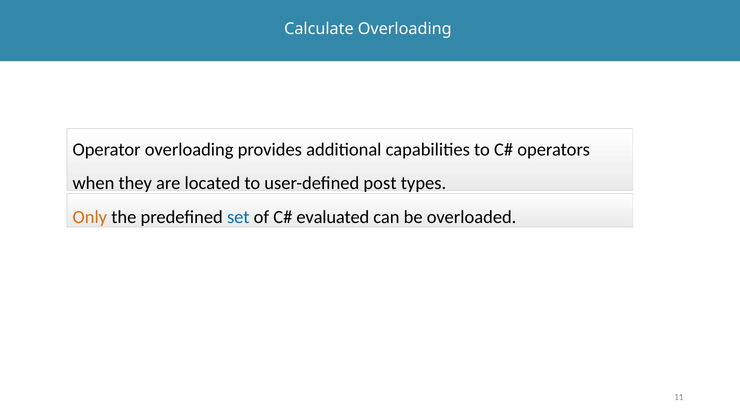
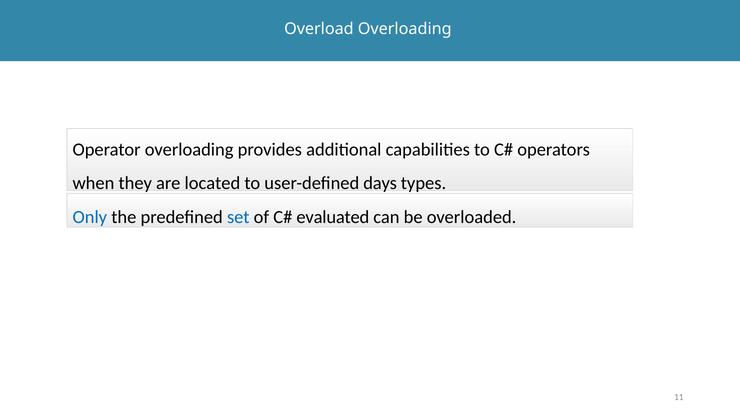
Calculate: Calculate -> Overload (319, 29)
post: post -> days (380, 183)
Only colour: orange -> blue (90, 217)
